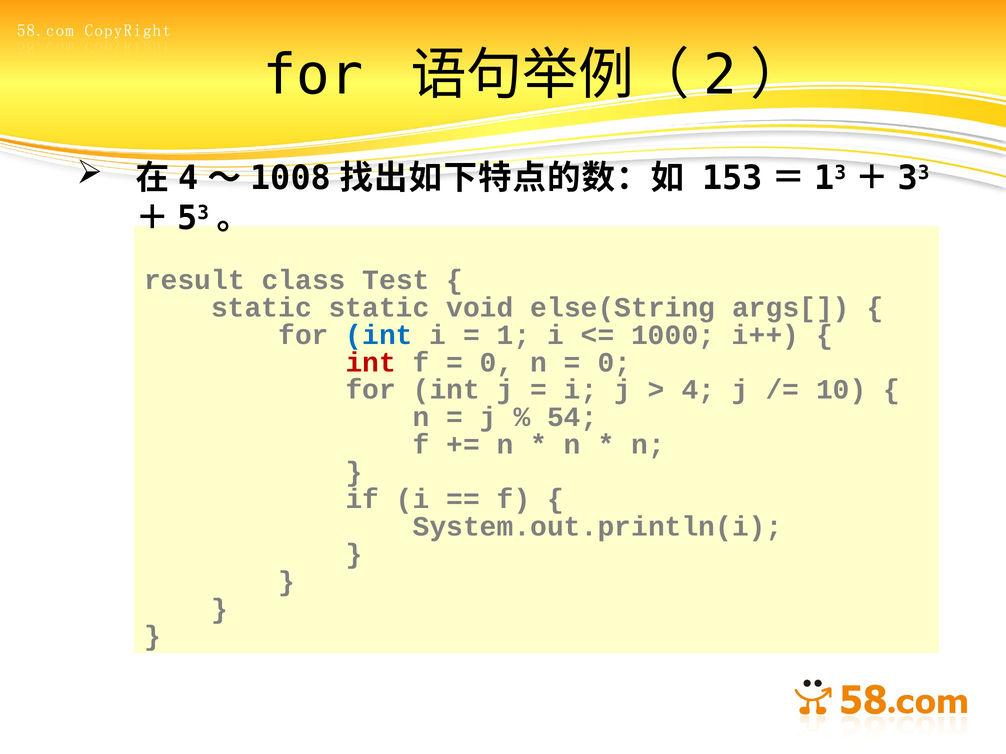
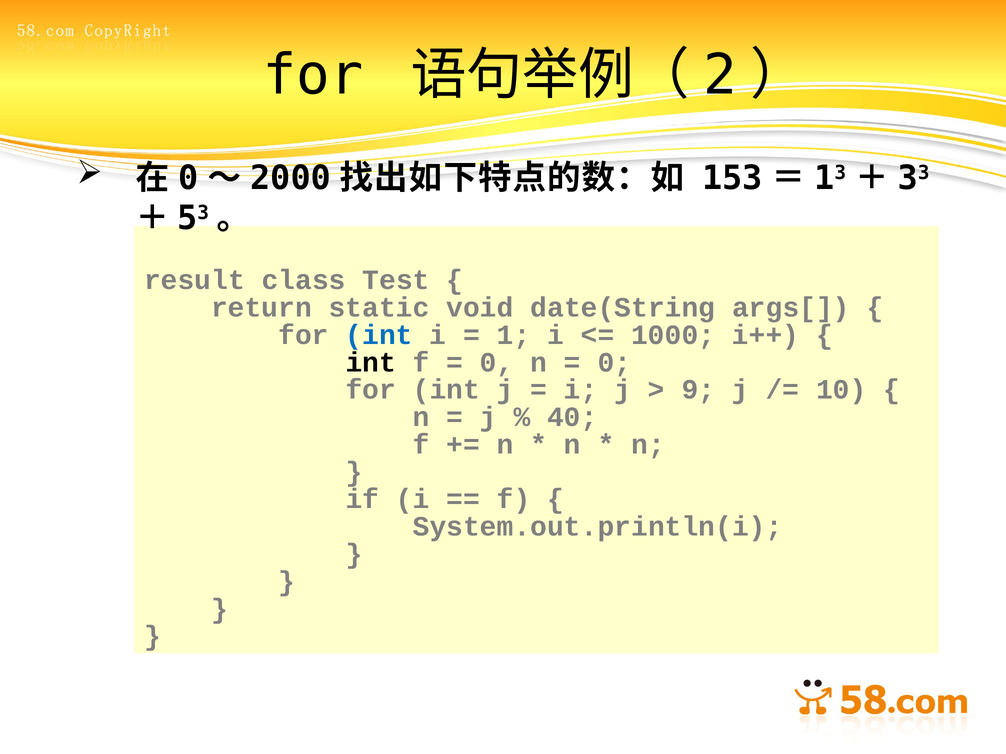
4: 4 -> 0 (188, 178)
1008: 1008 -> 2000 (291, 178)
static: static -> return (261, 308)
else(String: else(String -> date(String (623, 308)
int colour: red -> black (371, 363)
4: 4 -> 9 (698, 390)
54: 54 -> 40 (572, 417)
